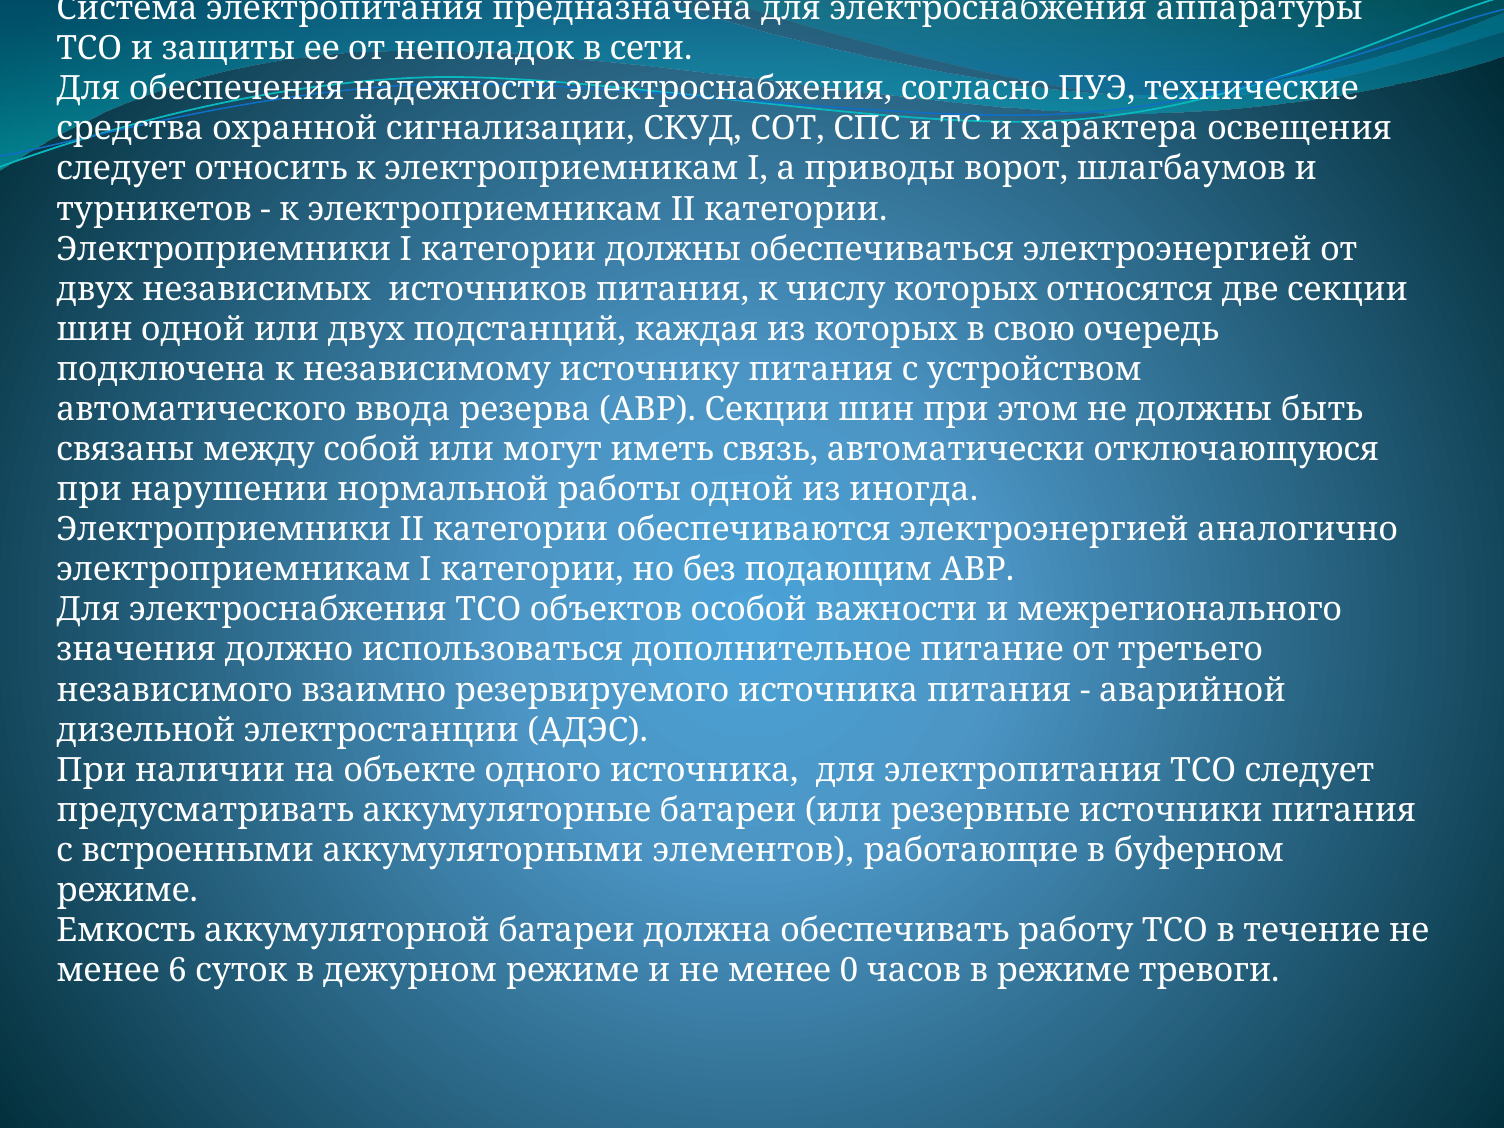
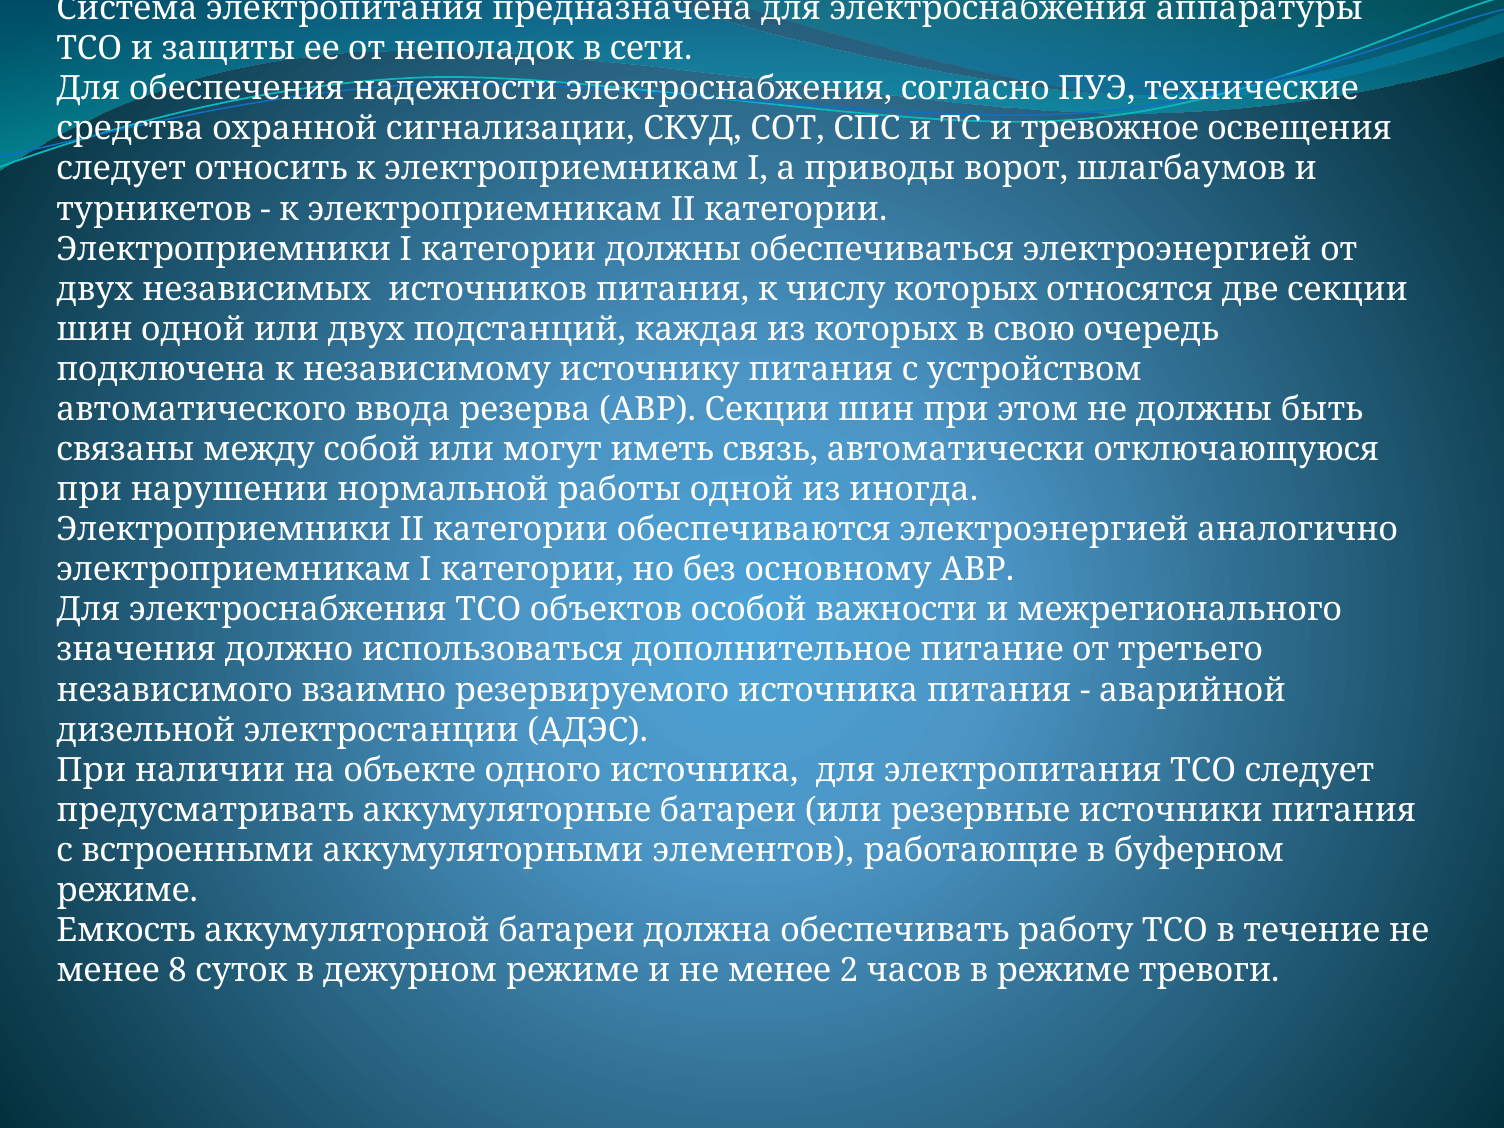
характера: характера -> тревожное (1110, 129)
подающим: подающим -> основному (838, 570)
6: 6 -> 8 (177, 971)
0: 0 -> 2 (849, 971)
